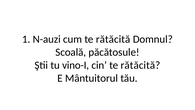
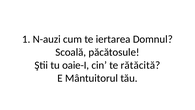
cum te rătăcită: rătăcită -> iertarea (113, 39)
vino-I: vino-I -> oaie-I (76, 65)
